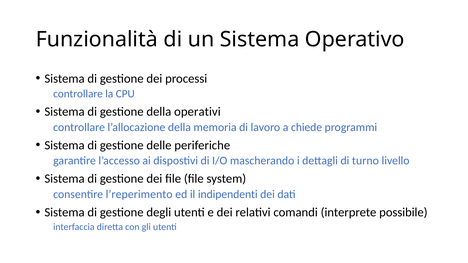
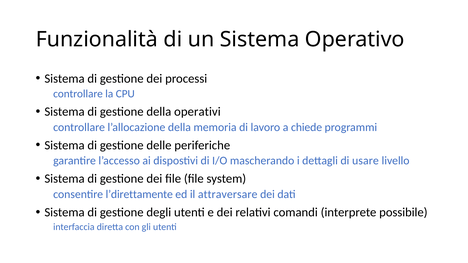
turno: turno -> usare (365, 161)
l’reperimento: l’reperimento -> l’direttamente (139, 195)
indipendenti: indipendenti -> attraversare (228, 195)
